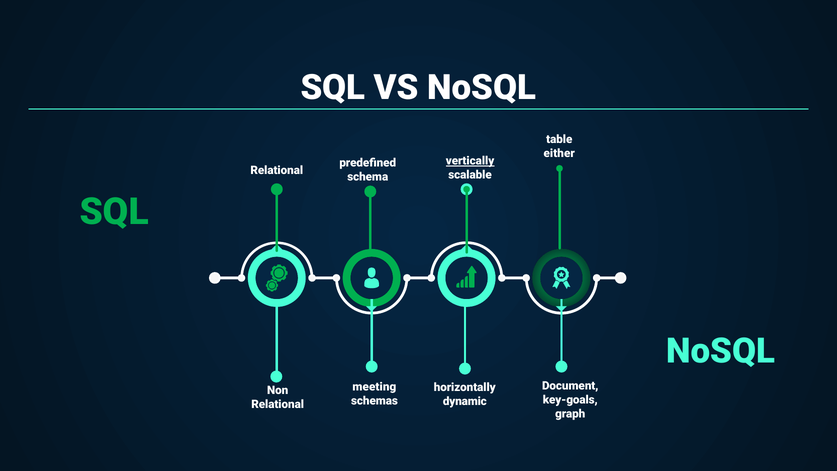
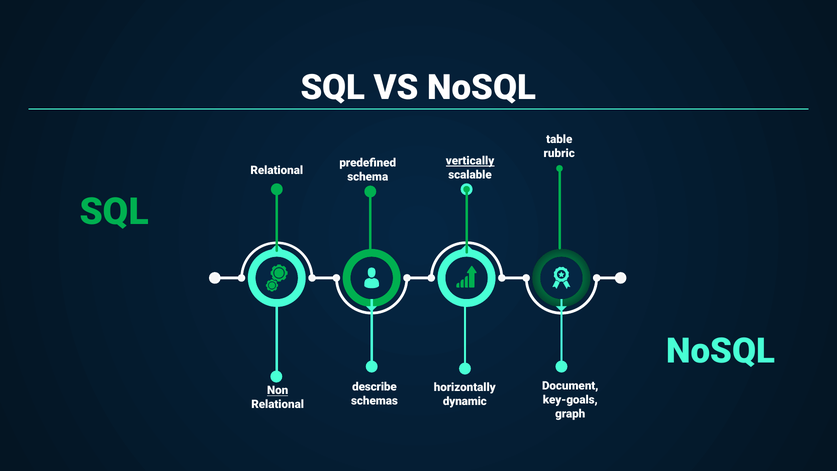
either: either -> rubric (559, 153)
meeting: meeting -> describe (374, 387)
Non underline: none -> present (278, 391)
